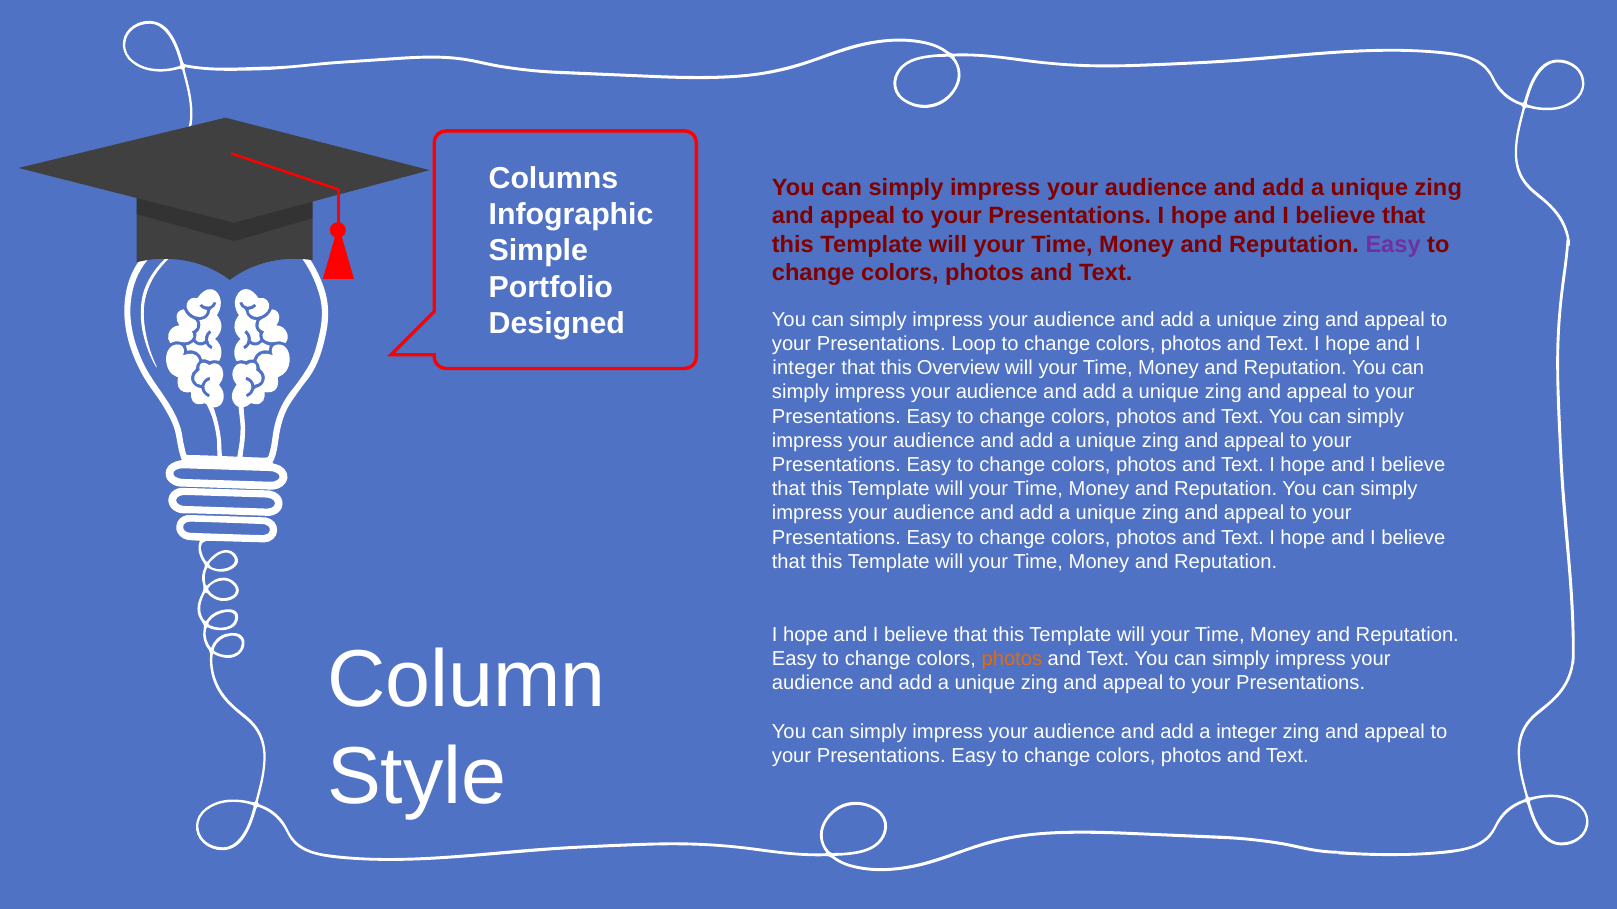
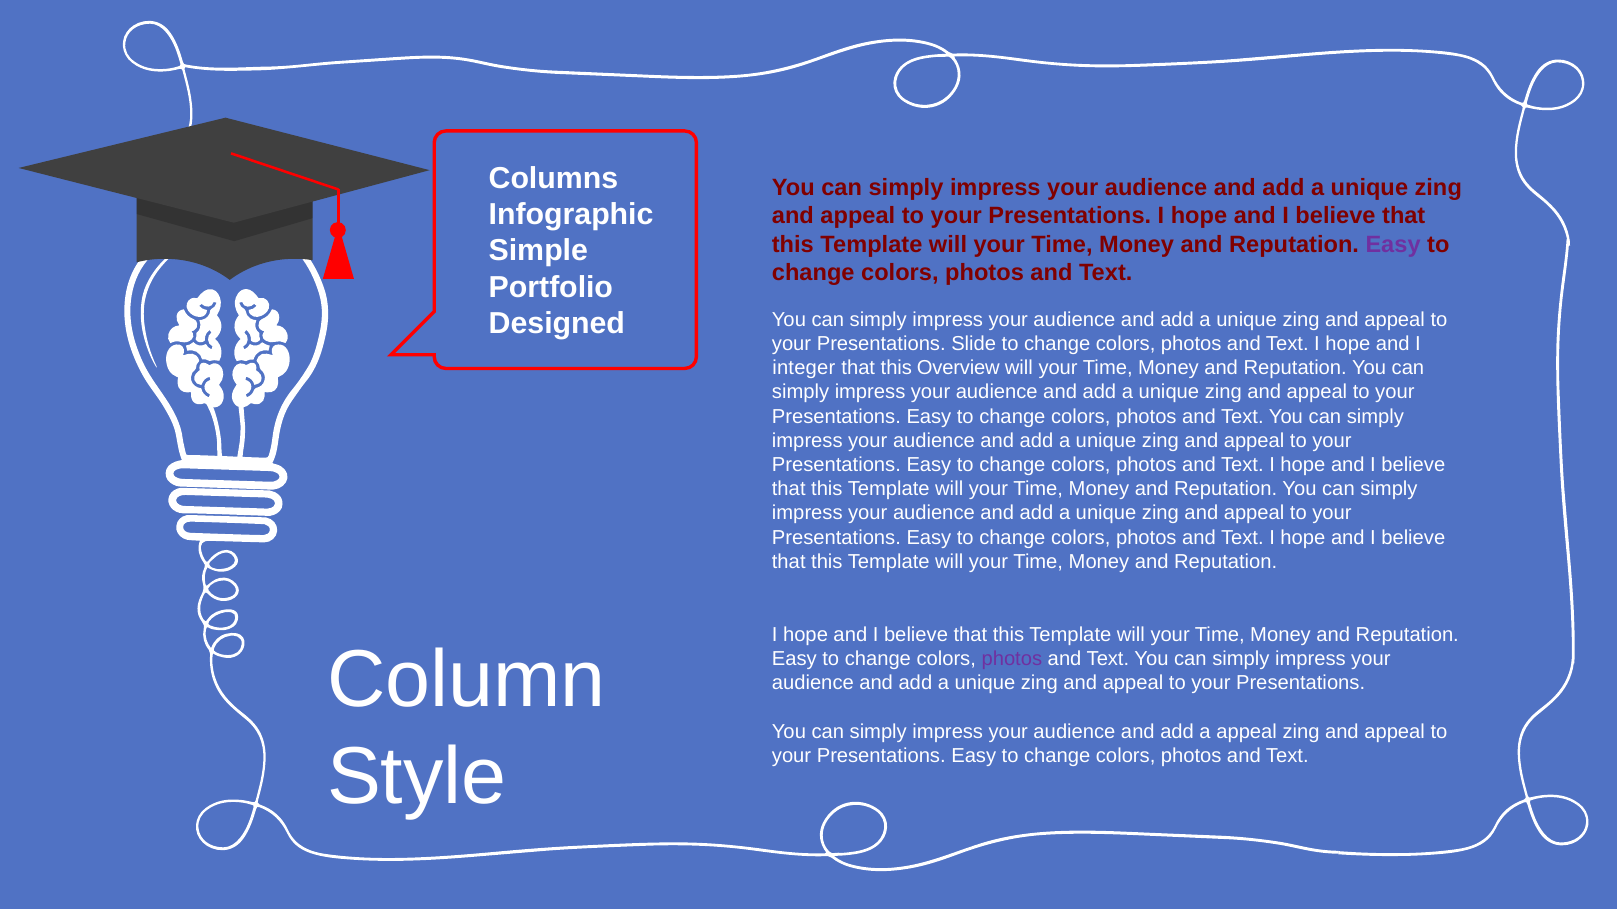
Loop: Loop -> Slide (974, 344)
photos colour: orange -> purple (1012, 659)
a integer: integer -> appeal (1247, 732)
